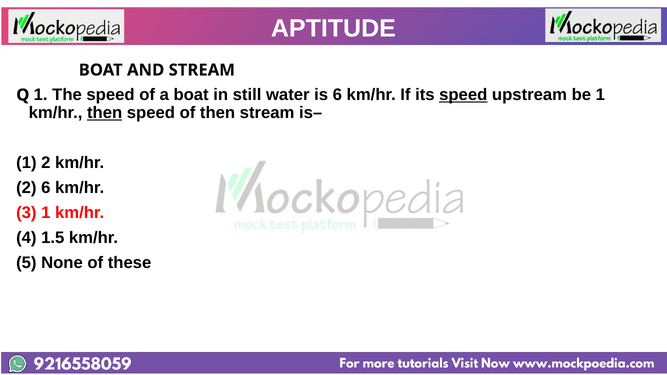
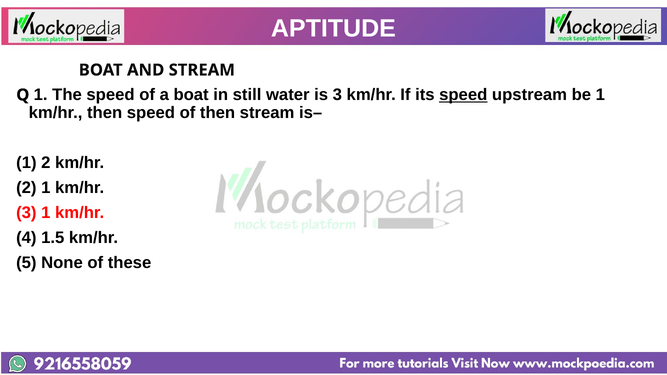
is 6: 6 -> 3 (337, 95)
then underline: present -> none (105, 113)
2 6: 6 -> 1 (46, 188)
